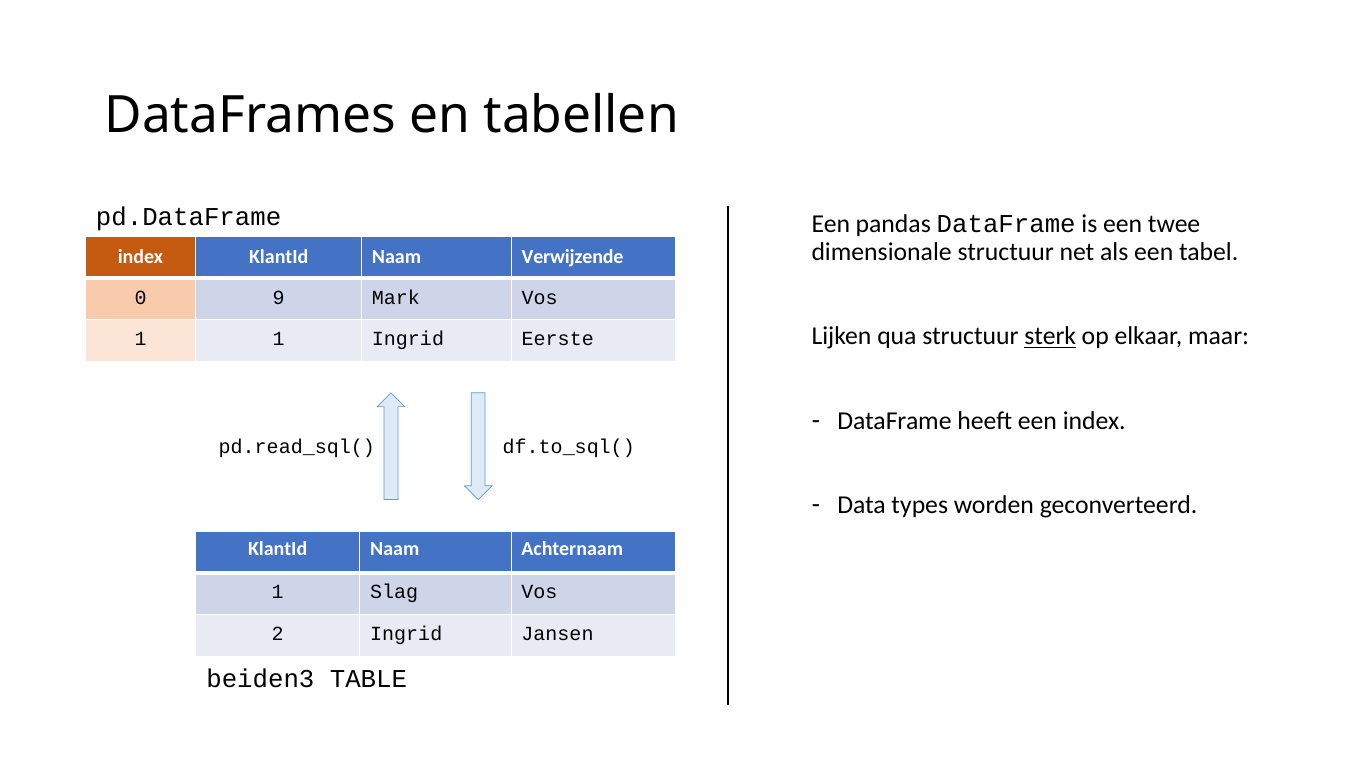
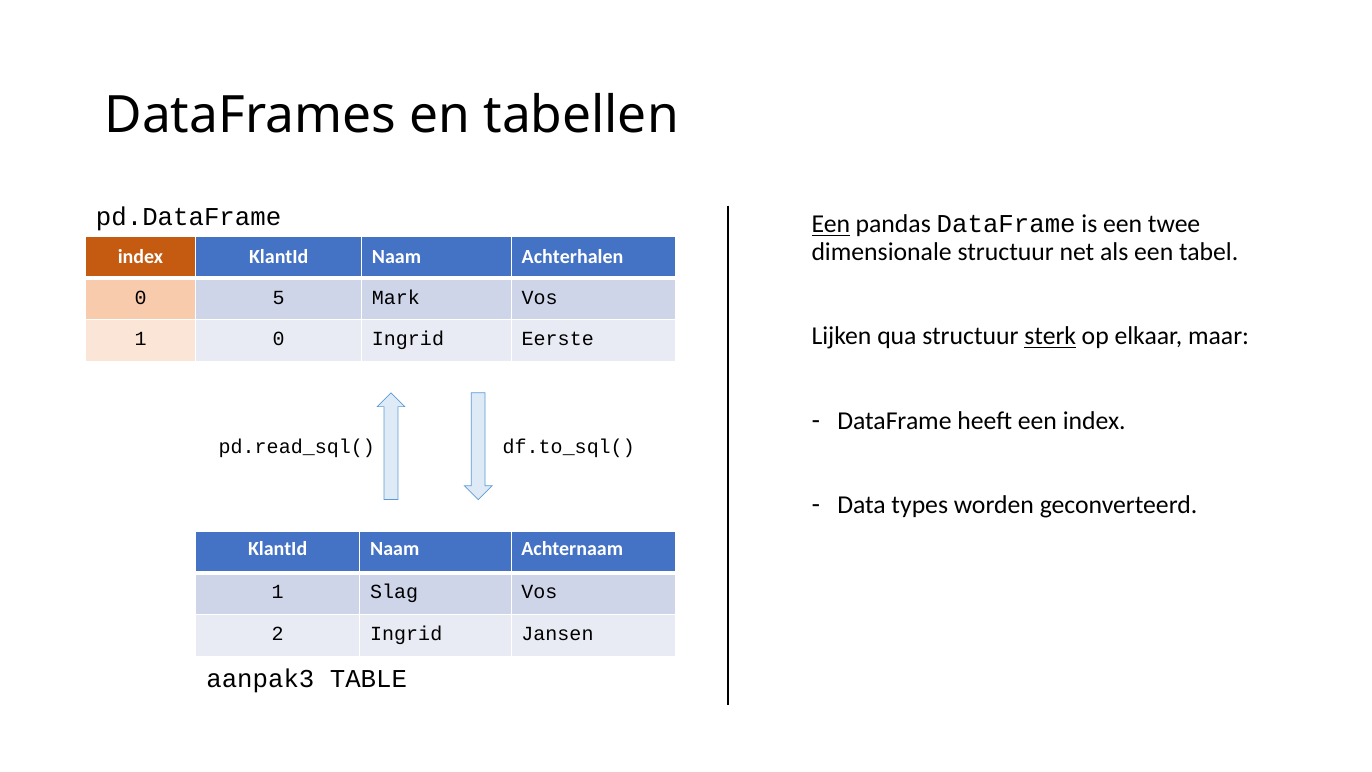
Een underline: none -> present (831, 224)
Verwijzende: Verwijzende -> Achterhalen (573, 257)
9: 9 -> 5 (279, 297)
1 1: 1 -> 0 (279, 339)
beiden3: beiden3 -> aanpak3 (260, 679)
